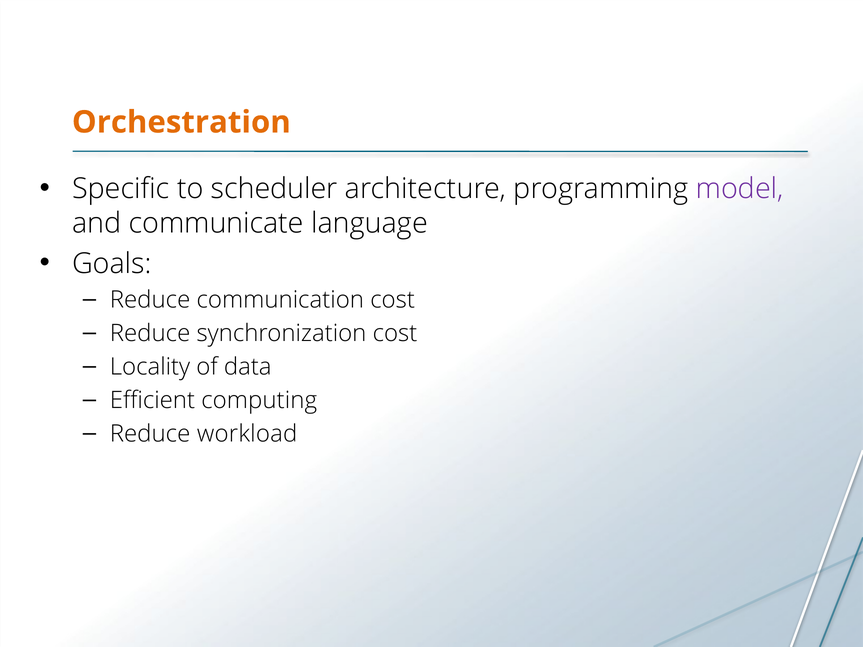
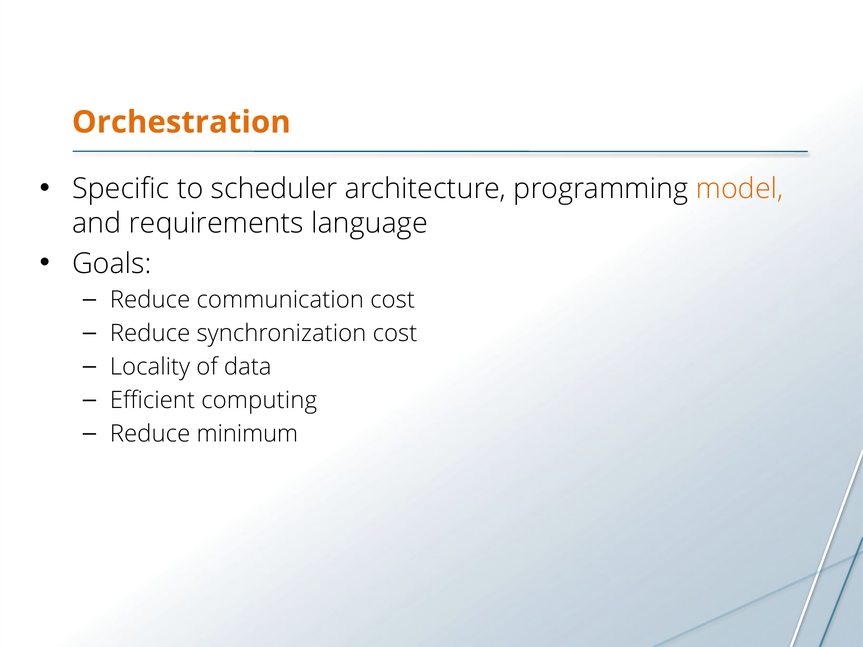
model colour: purple -> orange (740, 189)
communicate: communicate -> requirements (216, 223)
workload: workload -> minimum (247, 434)
